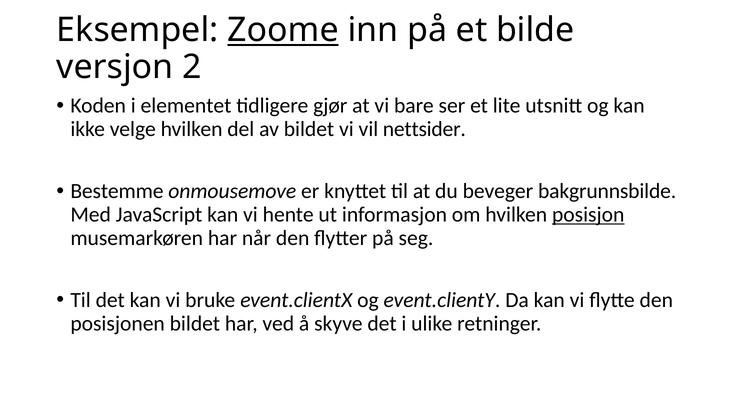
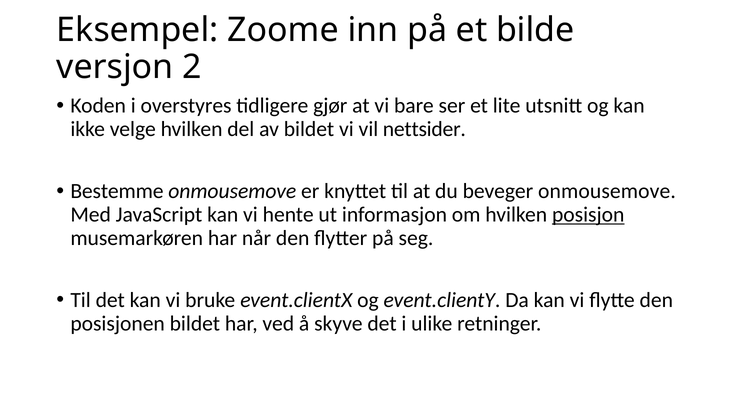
Zoome underline: present -> none (283, 30)
elementet: elementet -> overstyres (186, 106)
beveger bakgrunnsbilde: bakgrunnsbilde -> onmousemove (607, 191)
